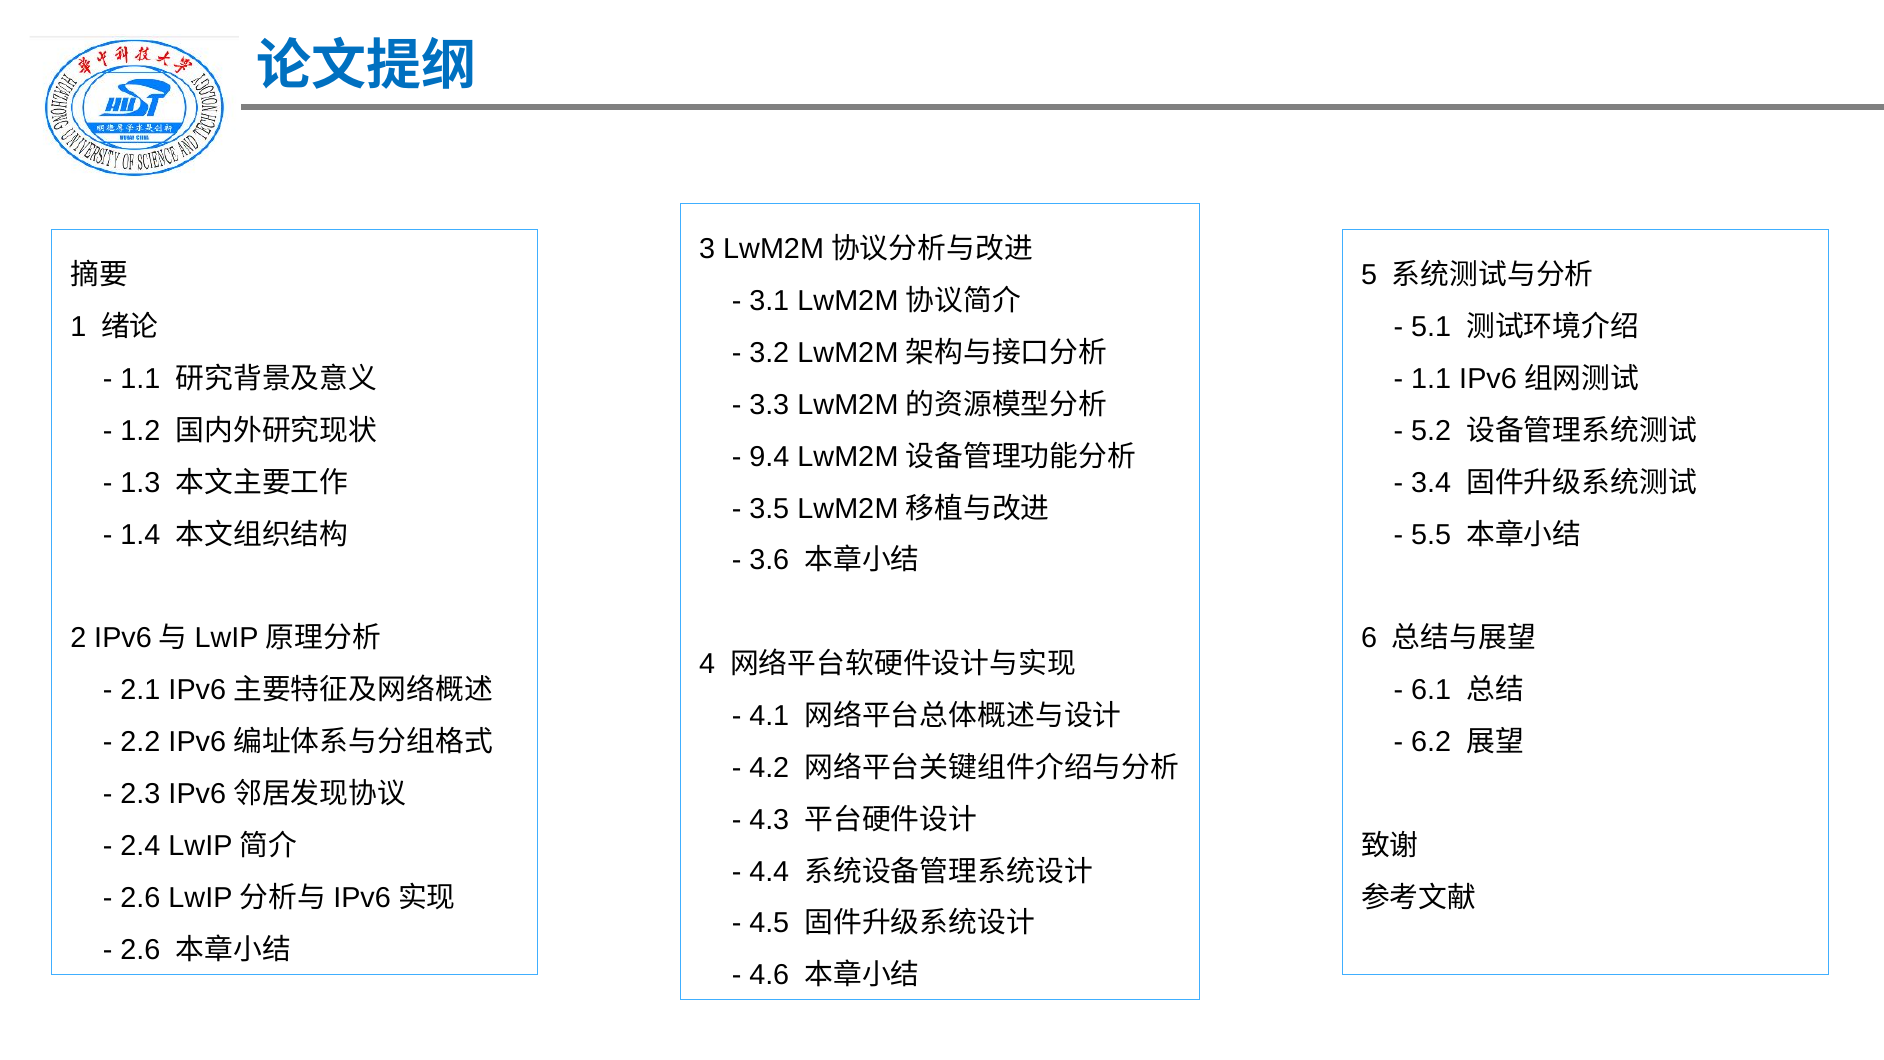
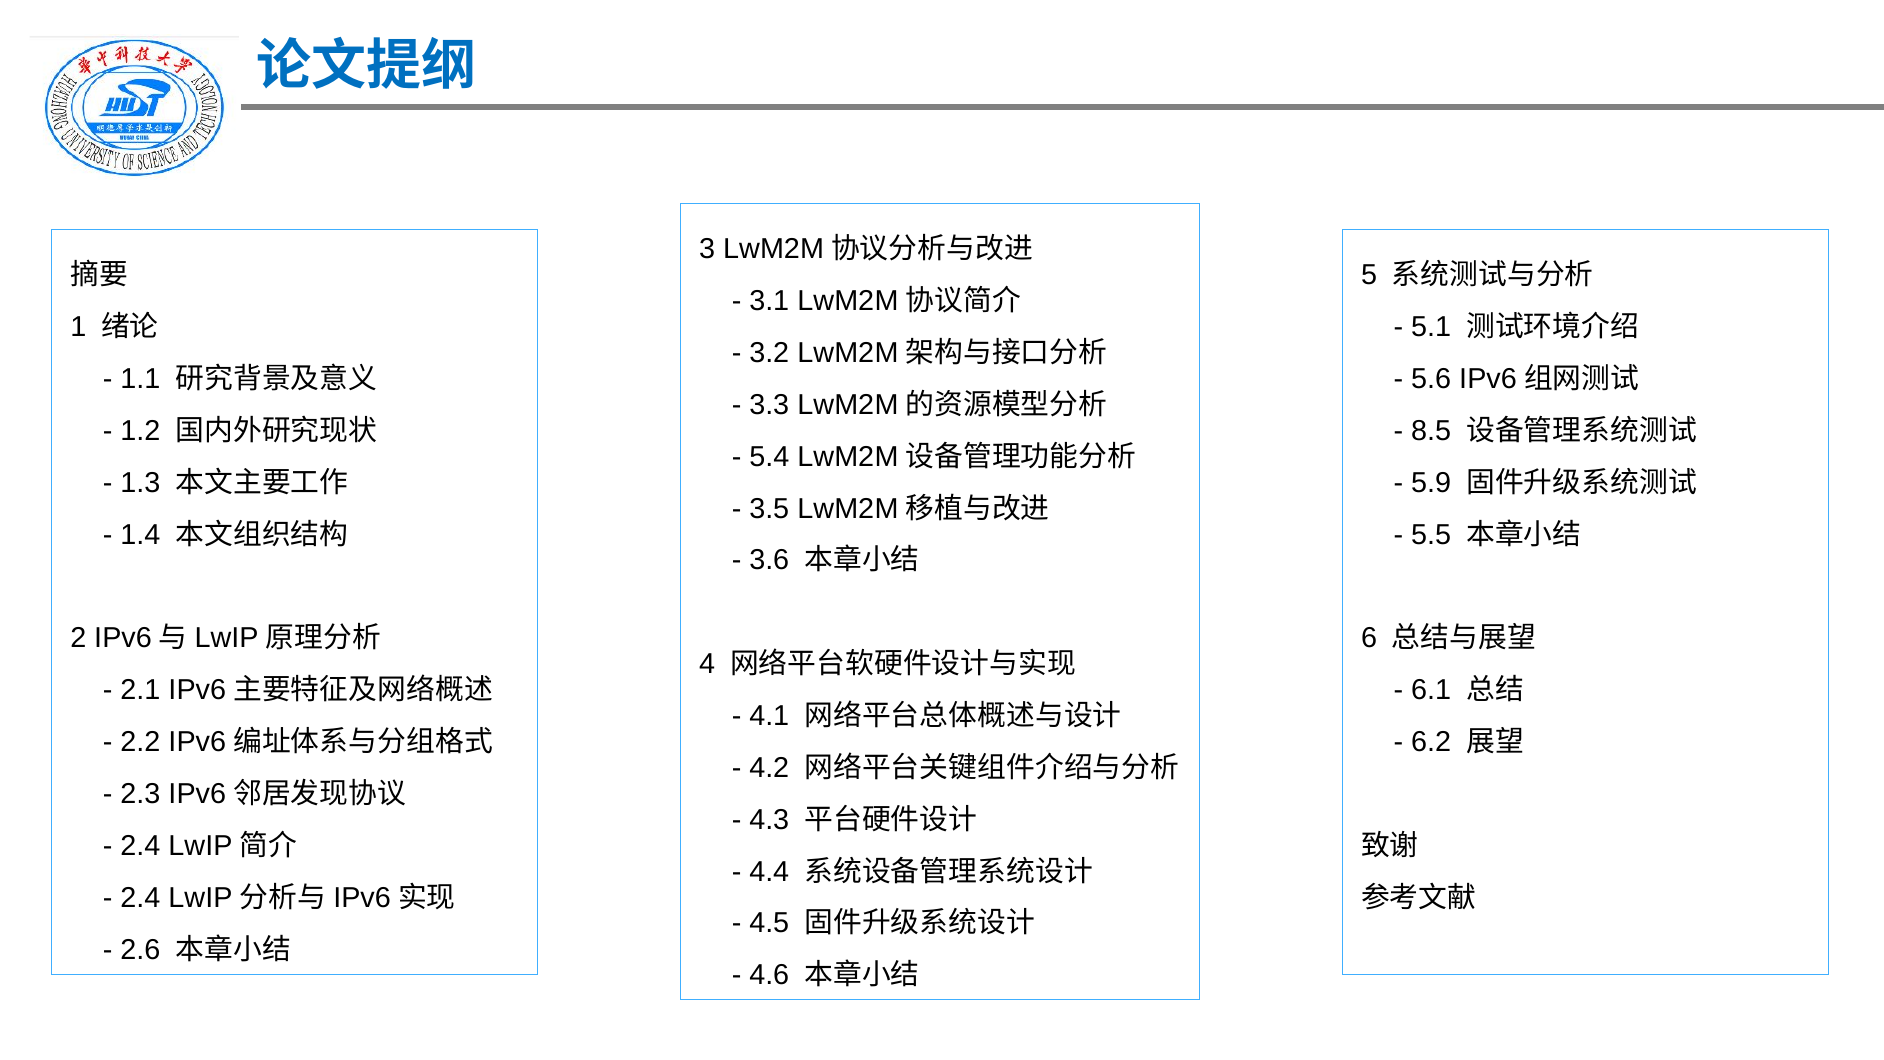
1.1: 1.1 -> 5.6 (1431, 379)
5.2: 5.2 -> 8.5 (1431, 431)
9.4: 9.4 -> 5.4 (769, 457)
3.4: 3.4 -> 5.9 (1431, 483)
2.6: 2.6 -> 2.4 (140, 898)
